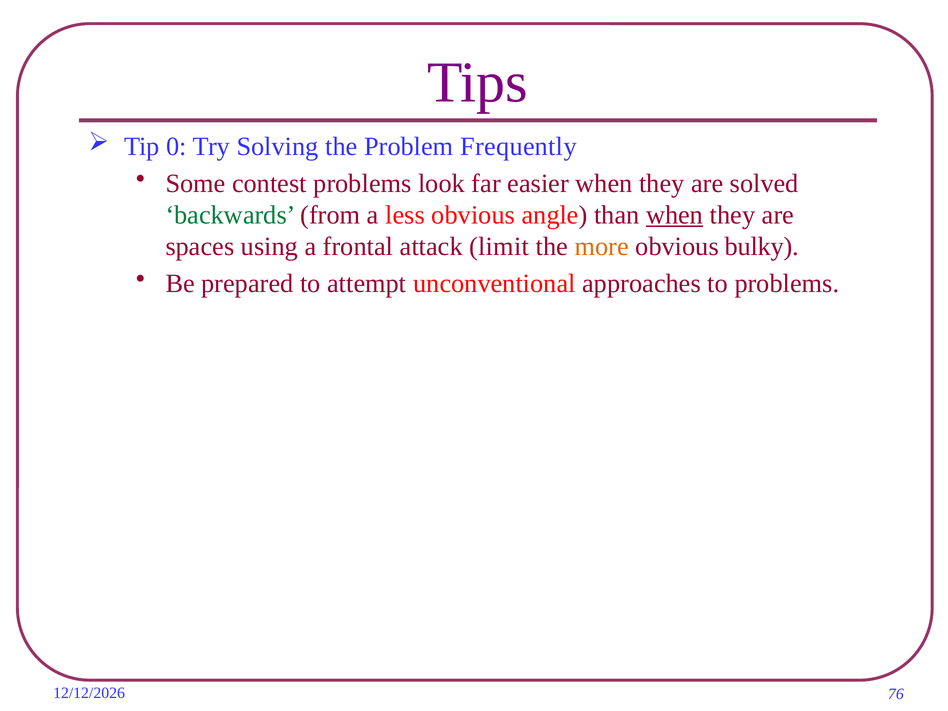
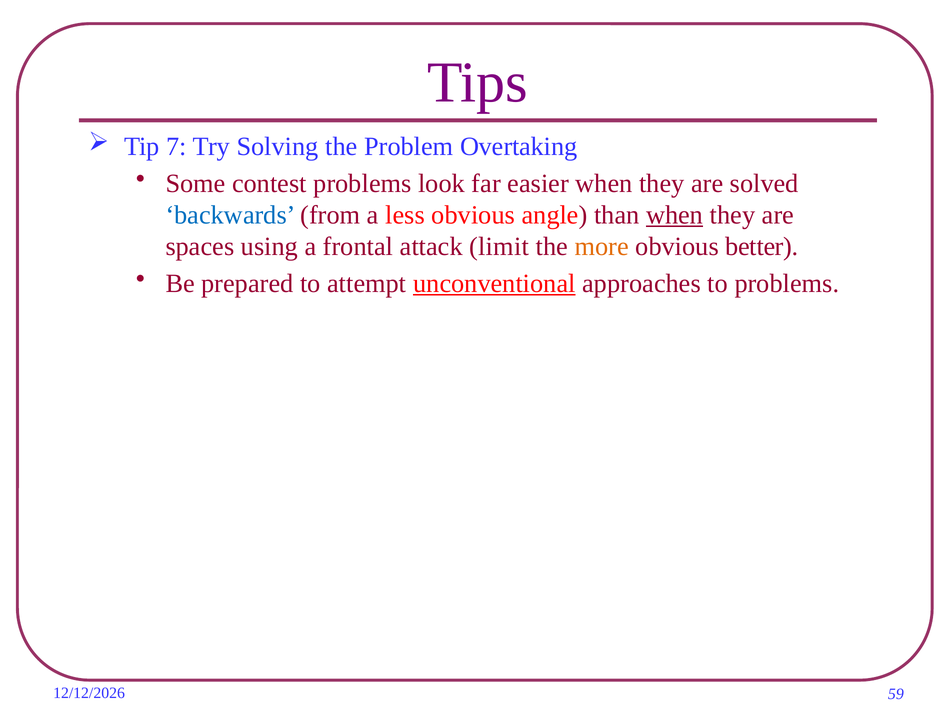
0: 0 -> 7 (176, 146)
Frequently: Frequently -> Overtaking (519, 146)
backwards colour: green -> blue (231, 215)
bulky: bulky -> better (762, 247)
unconventional underline: none -> present (494, 283)
76: 76 -> 59 (896, 694)
